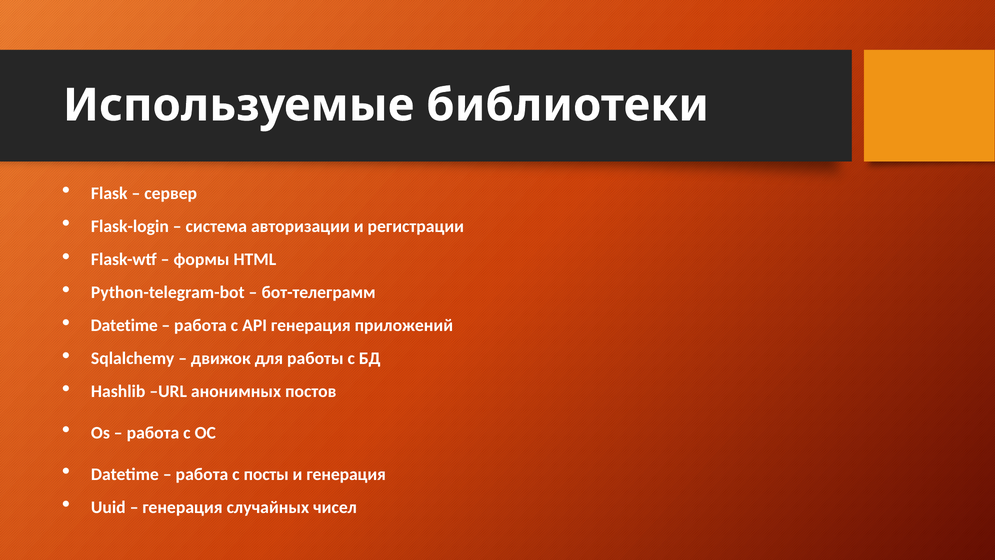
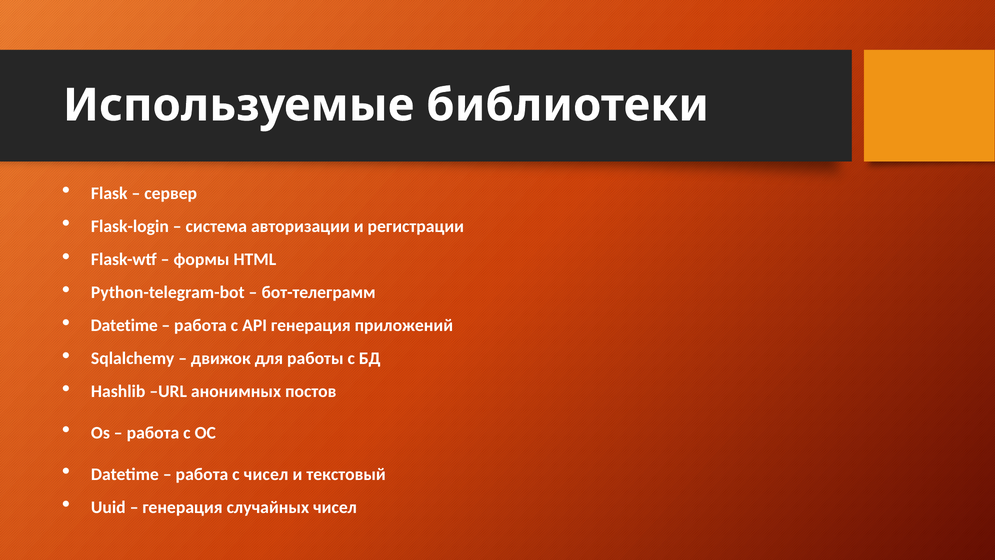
с посты: посты -> чисел (266, 474)
и генерация: генерация -> текстовый (346, 474)
